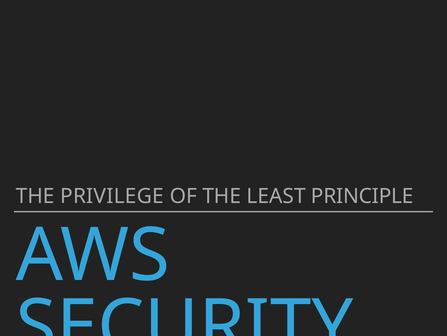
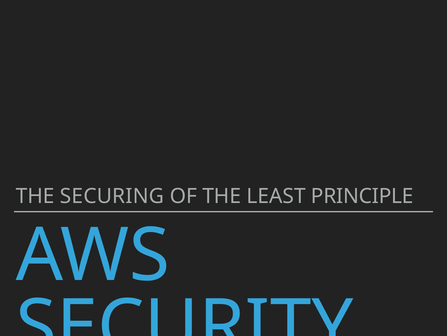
PRIVILEGE: PRIVILEGE -> SECURING (112, 196)
